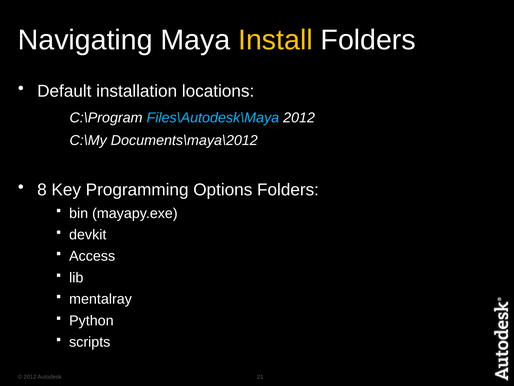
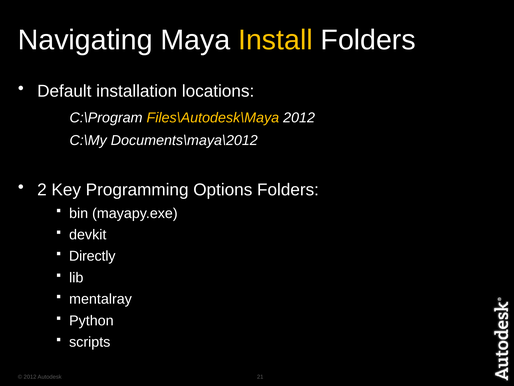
Files\Autodesk\Maya colour: light blue -> yellow (213, 118)
8: 8 -> 2 (42, 190)
Access: Access -> Directly (92, 256)
